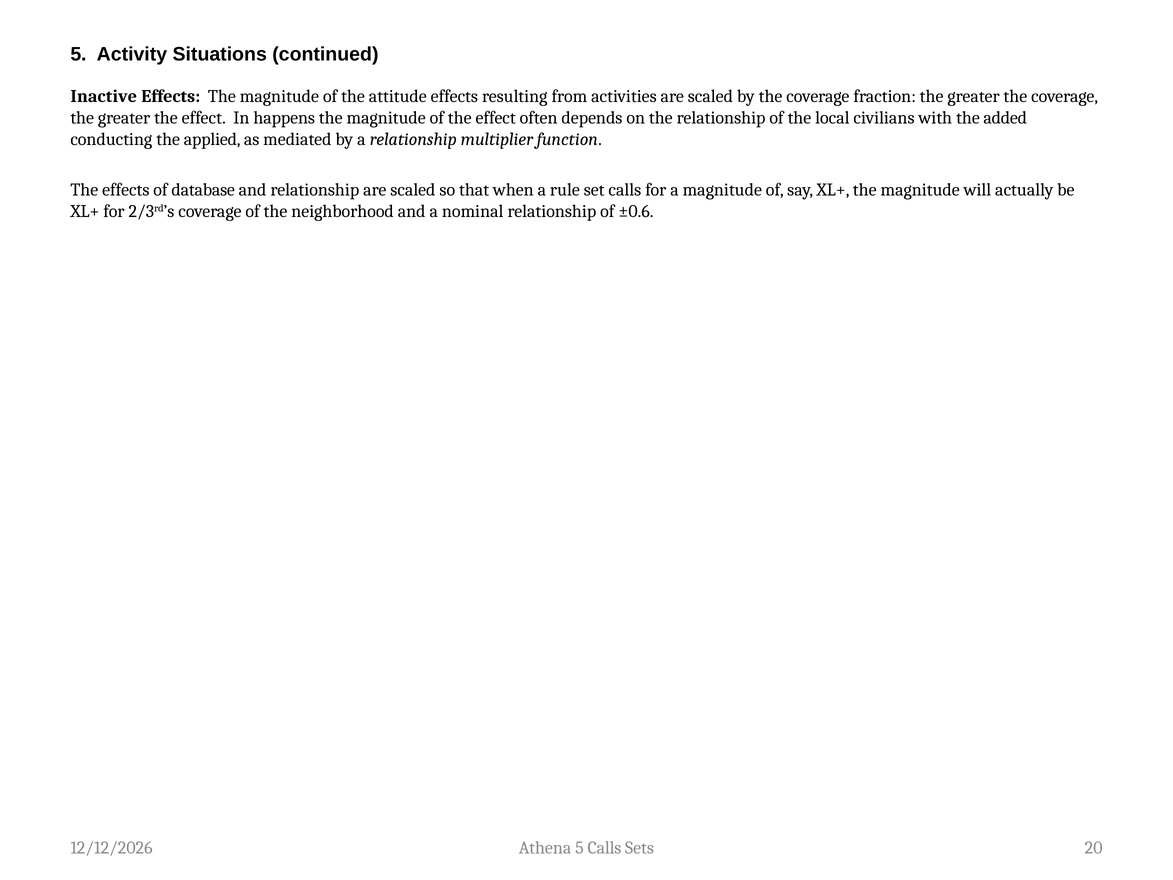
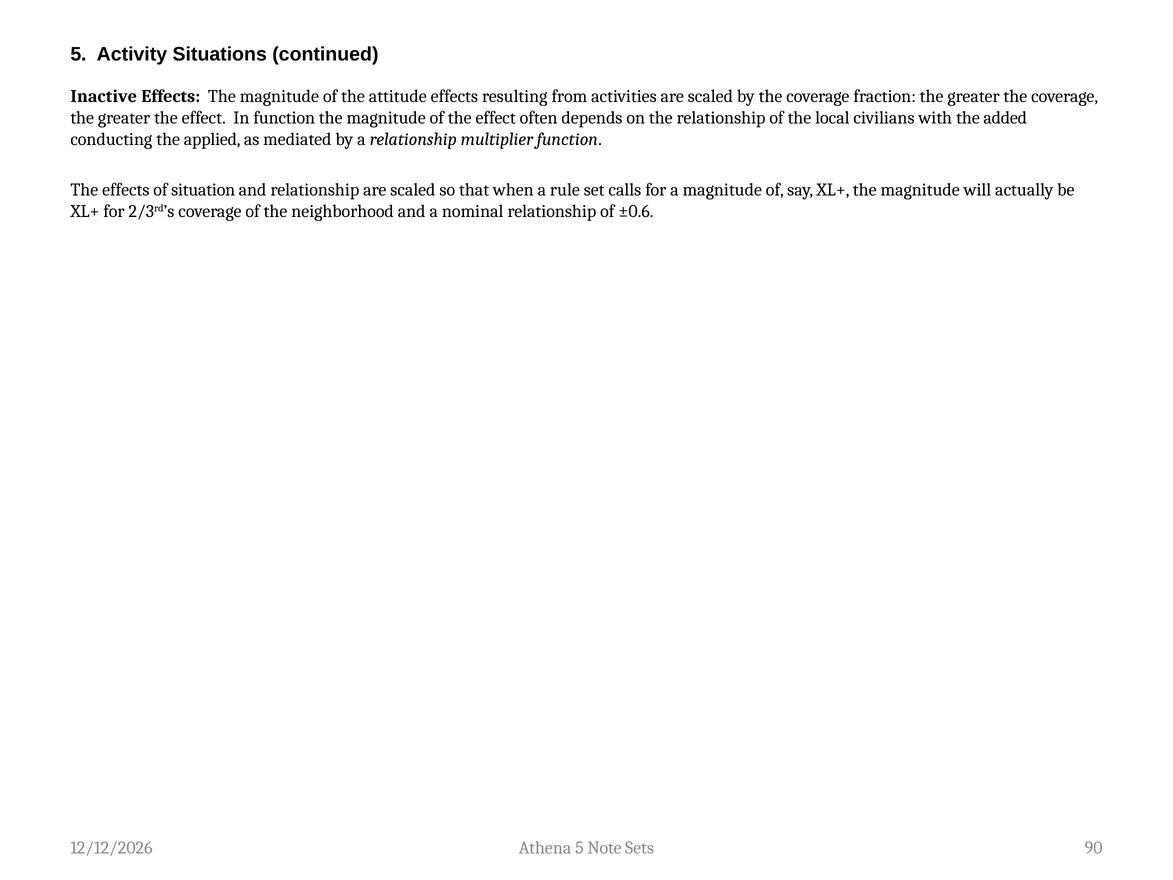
In happens: happens -> function (284, 118)
database: database -> situation (203, 190)
5 Calls: Calls -> Note (604, 848)
20: 20 -> 90 (1094, 848)
